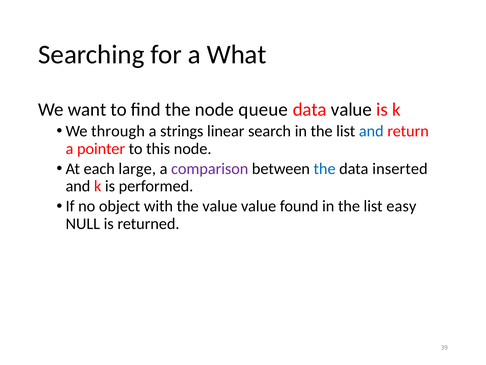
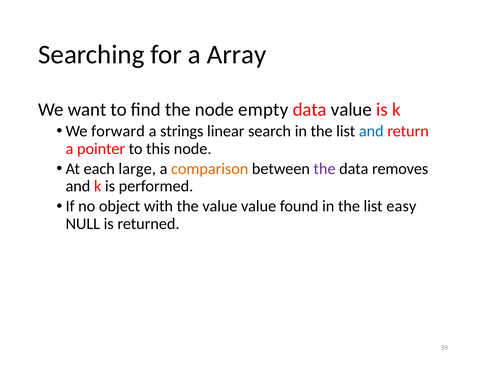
What: What -> Array (237, 54)
queue: queue -> empty (263, 110)
through: through -> forward (118, 131)
comparison colour: purple -> orange (210, 169)
the colour: blue -> purple (325, 169)
inserted: inserted -> removes (400, 169)
